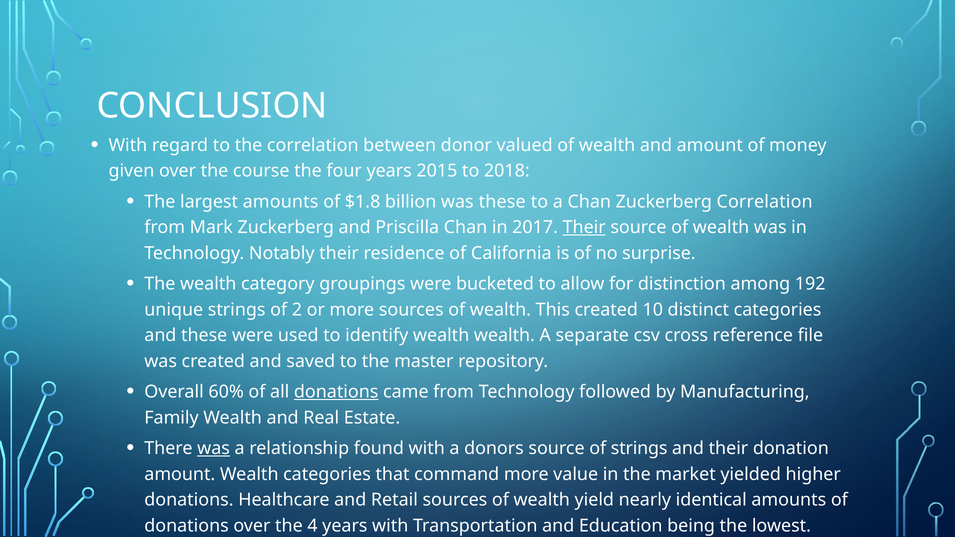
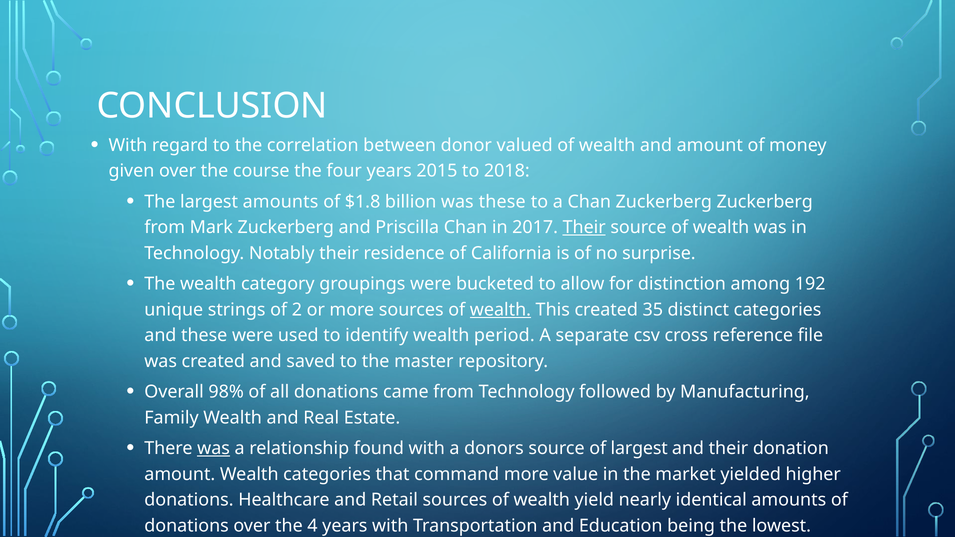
Zuckerberg Correlation: Correlation -> Zuckerberg (765, 202)
wealth underline: none -> present (500, 310)
10: 10 -> 35 (653, 310)
wealth wealth: wealth -> period (504, 336)
60%: 60% -> 98% (226, 392)
donations underline: present -> none (336, 392)
of strings: strings -> largest (639, 449)
